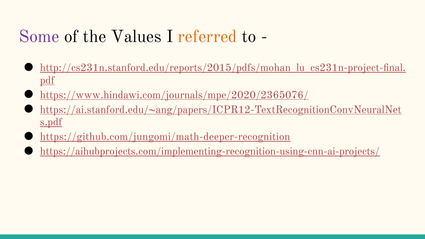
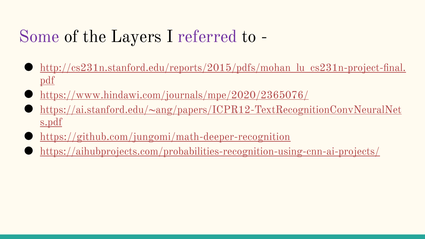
Values: Values -> Layers (136, 36)
referred colour: orange -> purple (208, 36)
https://aihubprojects.com/implementing-recognition-using-cnn-ai-projects/: https://aihubprojects.com/implementing-recognition-using-cnn-ai-projects/ -> https://aihubprojects.com/probabilities-recognition-using-cnn-ai-projects/ (210, 151)
